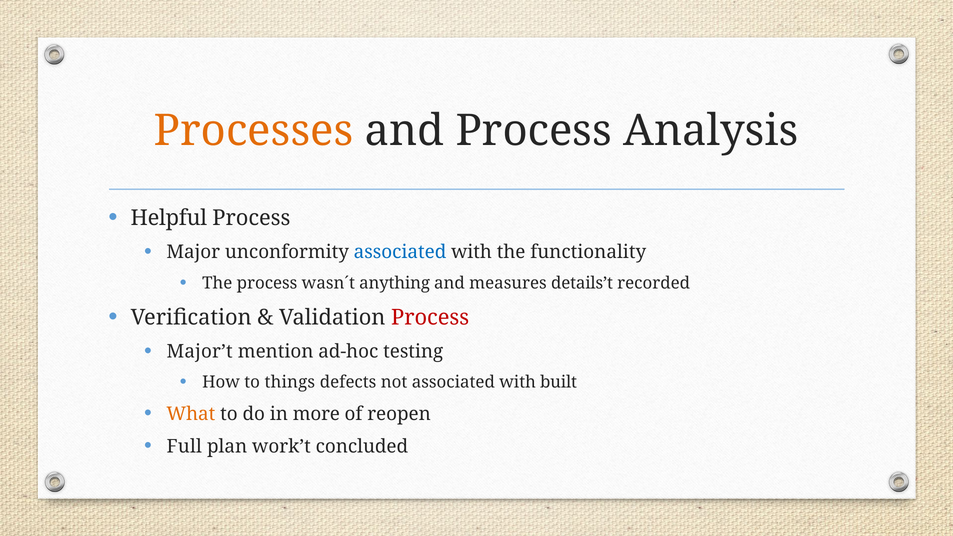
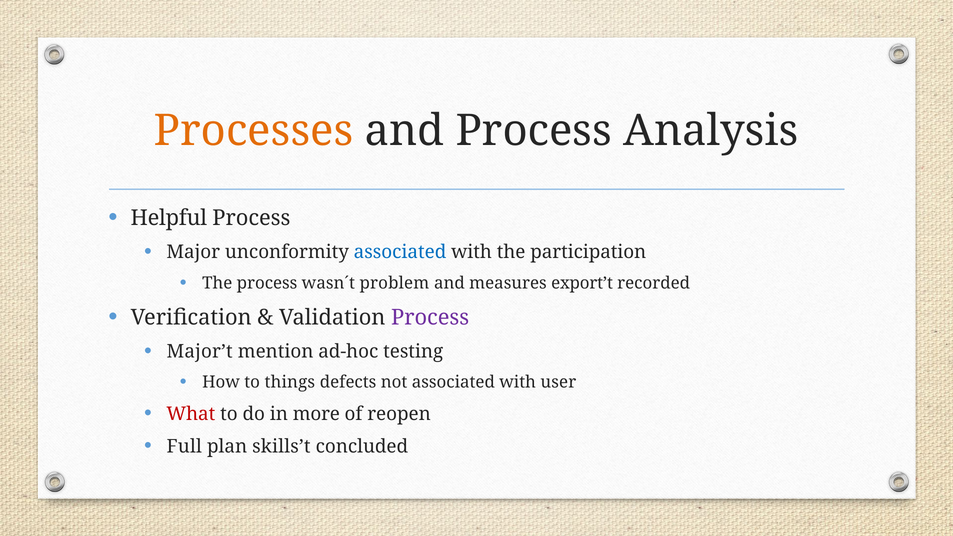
functionality: functionality -> participation (588, 252)
anything: anything -> problem (394, 283)
details’t: details’t -> export’t (582, 283)
Process colour: red -> purple (430, 317)
built: built -> user (558, 382)
What colour: orange -> red (191, 414)
work’t: work’t -> skills’t (281, 446)
